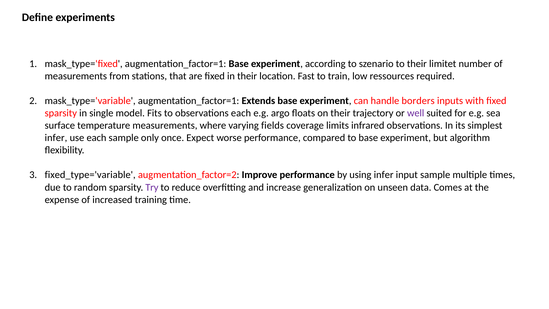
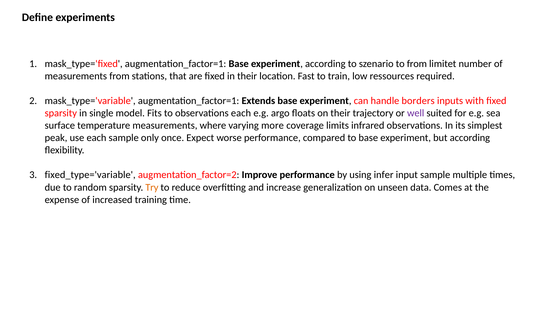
to their: their -> from (417, 64)
fields: fields -> more (273, 125)
infer: infer -> peak (56, 138)
but algorithm: algorithm -> according (470, 138)
Try colour: purple -> orange (152, 187)
